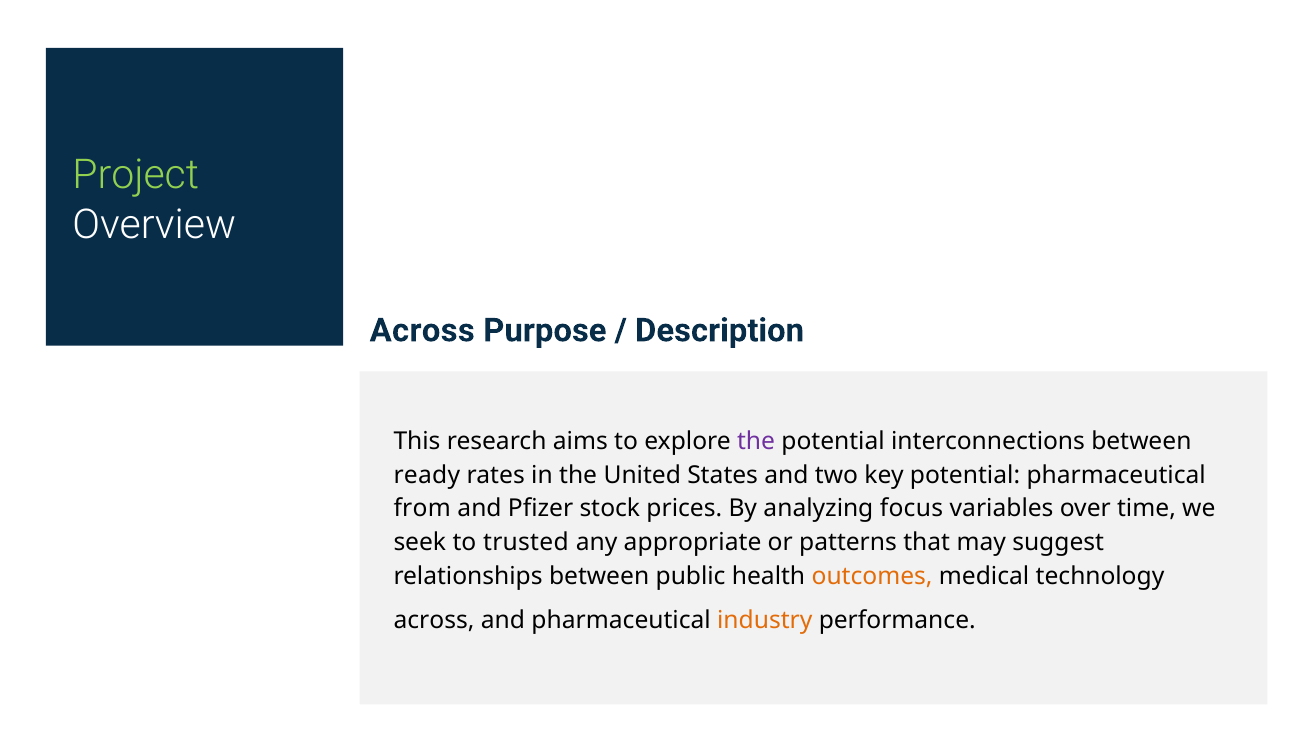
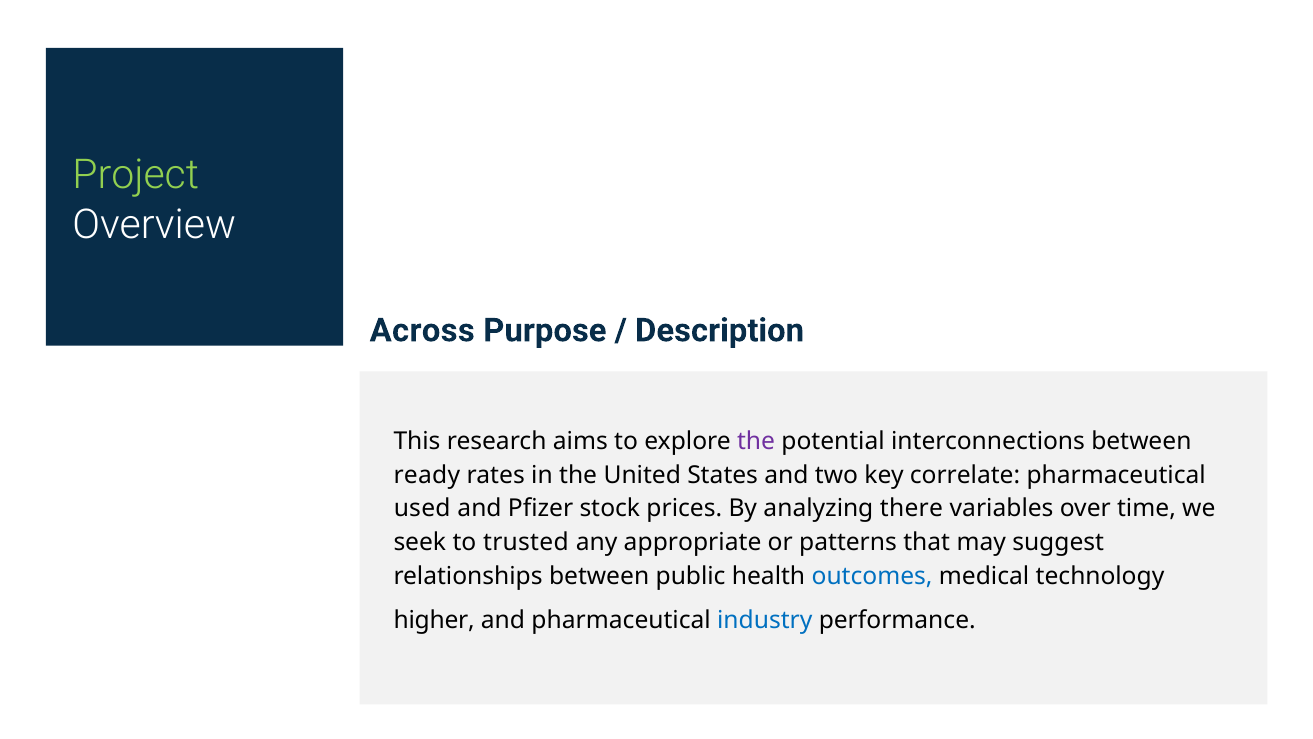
key potential: potential -> correlate (965, 475)
from: from -> used (422, 509)
focus: focus -> there (911, 509)
outcomes colour: orange -> blue (872, 576)
across: across -> higher (434, 620)
industry colour: orange -> blue (765, 620)
